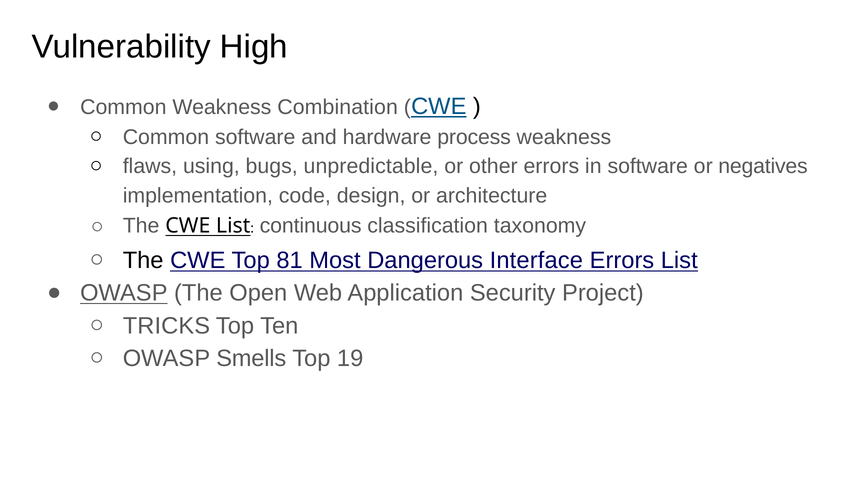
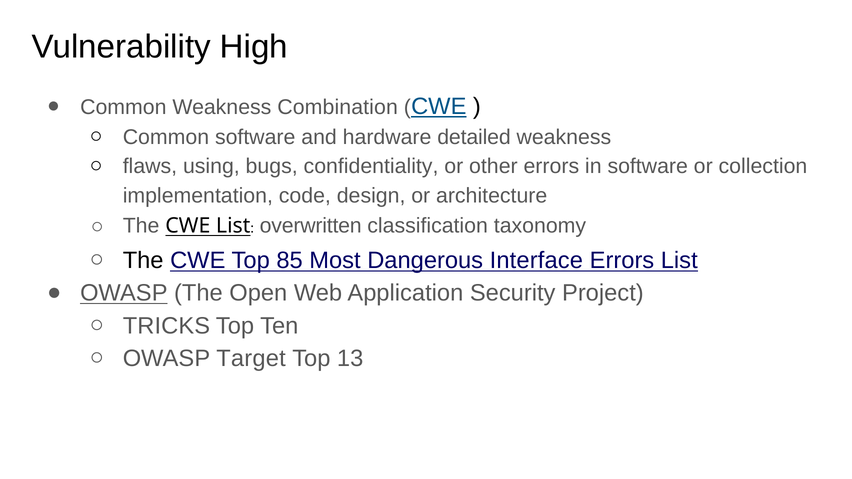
process: process -> detailed (474, 137)
unpredictable: unpredictable -> confidentiality (371, 167)
negatives: negatives -> collection (763, 167)
continuous: continuous -> overwritten (311, 226)
81: 81 -> 85 (290, 261)
Smells: Smells -> Target (251, 359)
19: 19 -> 13 (350, 359)
